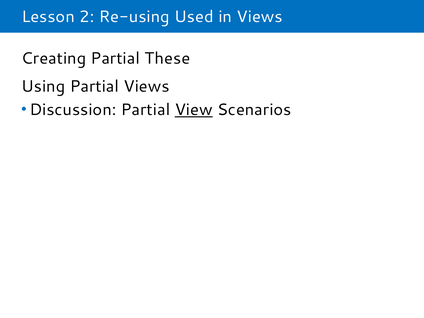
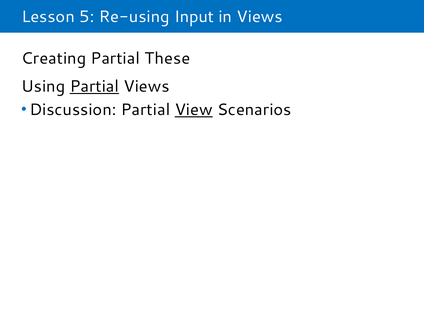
2: 2 -> 5 (87, 17)
Used: Used -> Input (194, 17)
Partial underline: none -> present (94, 87)
